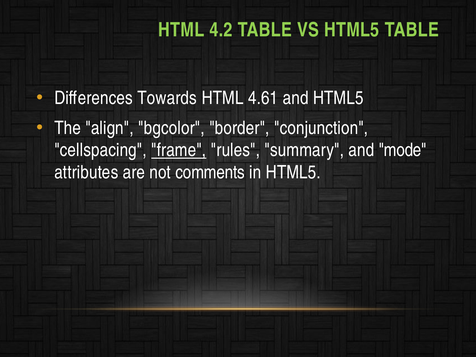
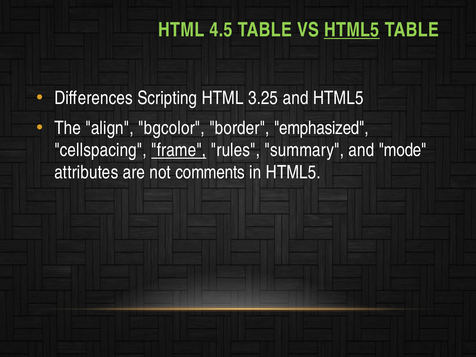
4.2: 4.2 -> 4.5 (221, 30)
HTML5 underline: none -> present (352, 30)
Towards: Towards -> Scripting (167, 98)
4.61: 4.61 -> 3.25 (263, 98)
conjunction: conjunction -> emphasized (321, 128)
